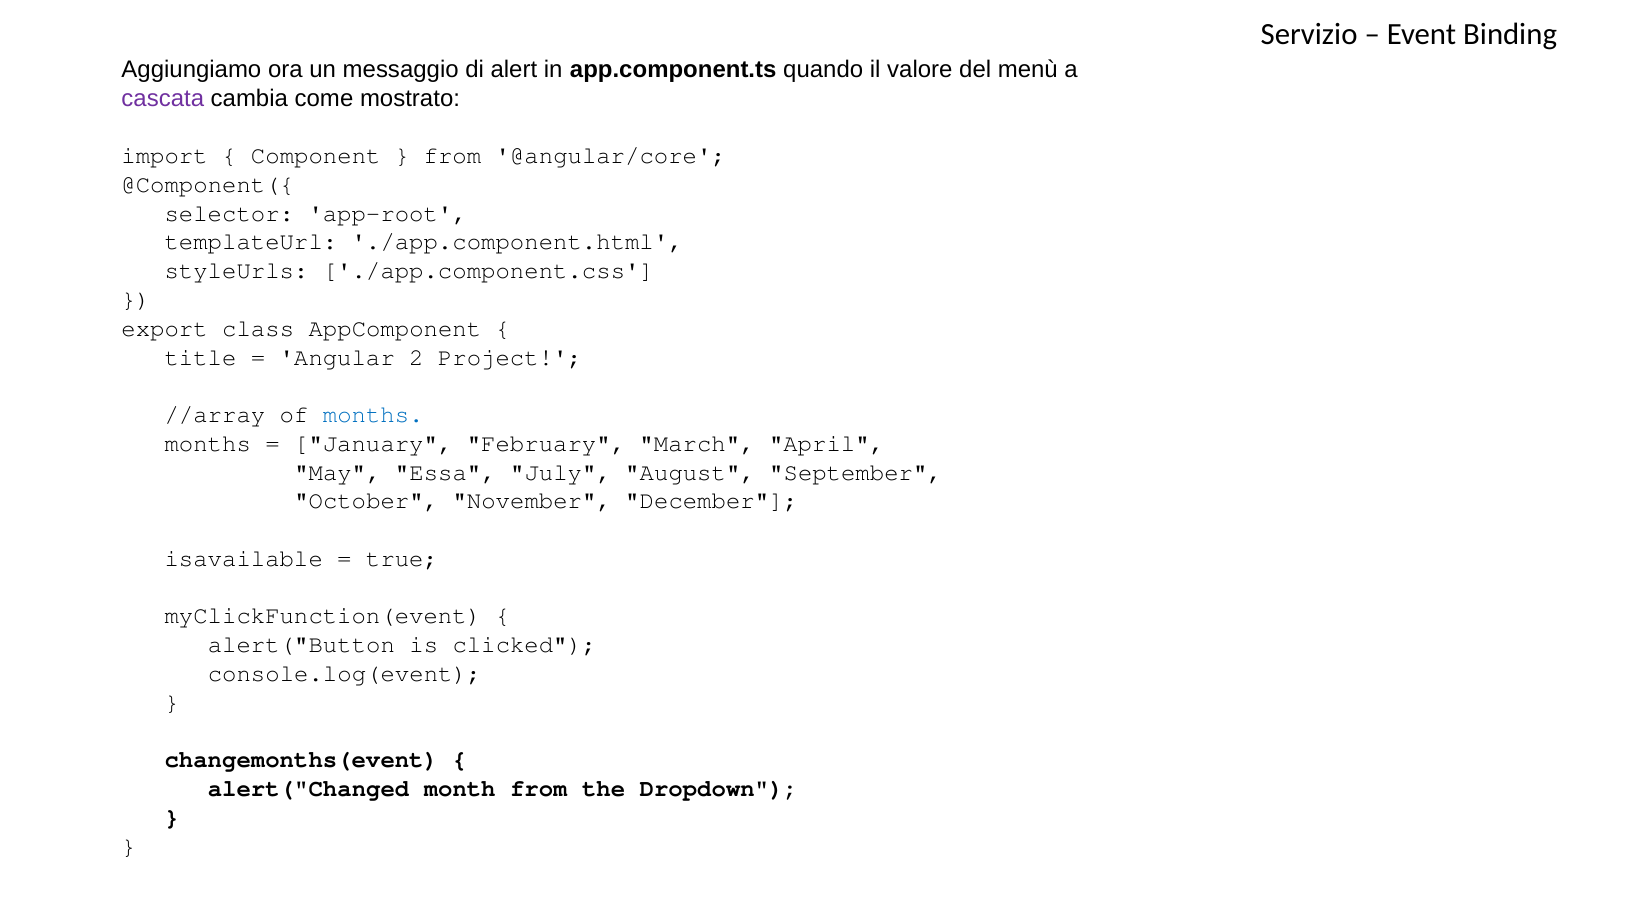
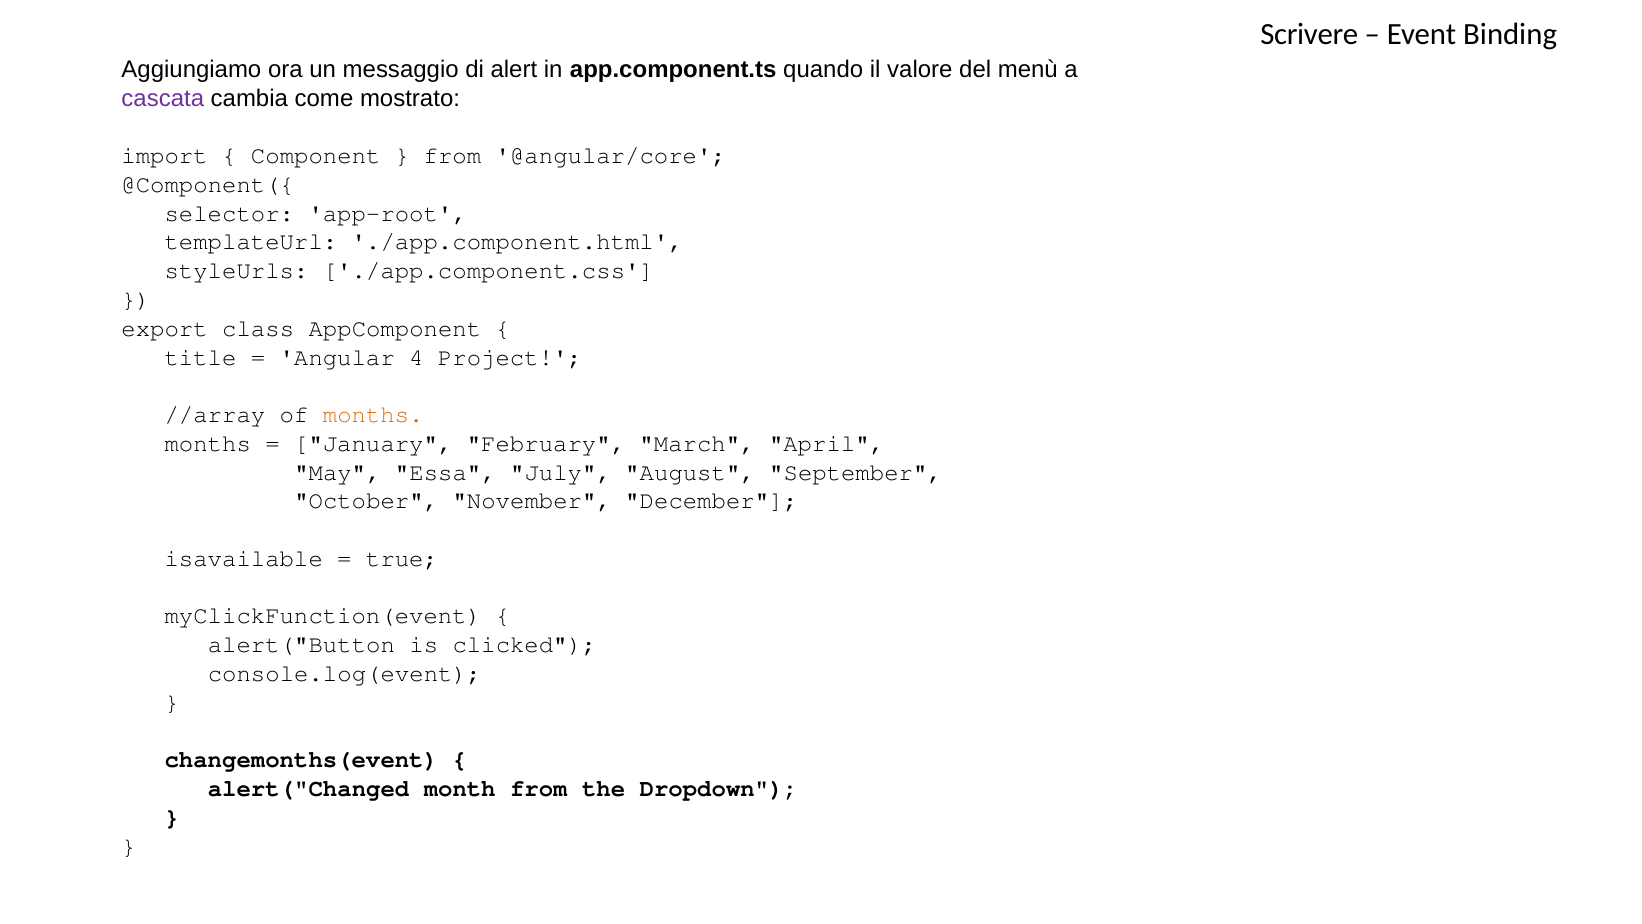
Servizio: Servizio -> Scrivere (1309, 35)
2: 2 -> 4 (416, 357)
months colour: blue -> orange (373, 414)
